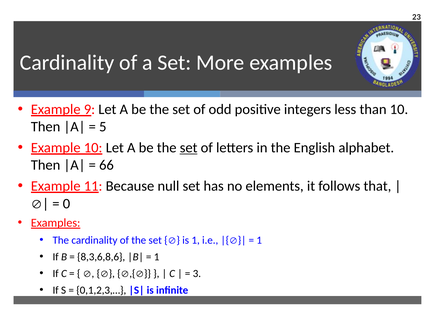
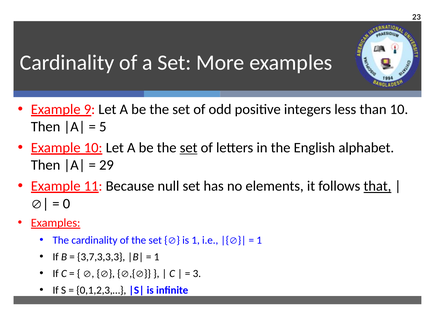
66: 66 -> 29 (106, 165)
that underline: none -> present (377, 186)
8,3,6,8,6: 8,3,6,8,6 -> 3,7,3,3,3 (101, 257)
